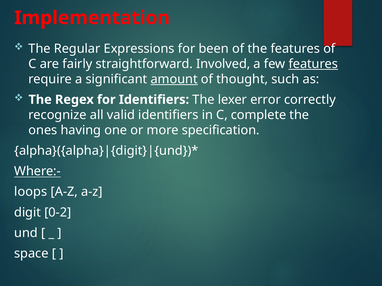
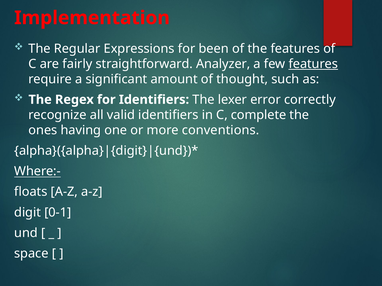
Involved: Involved -> Analyzer (223, 64)
amount underline: present -> none (174, 79)
specification: specification -> conventions (221, 130)
loops: loops -> floats (31, 192)
0-2: 0-2 -> 0-1 (58, 213)
